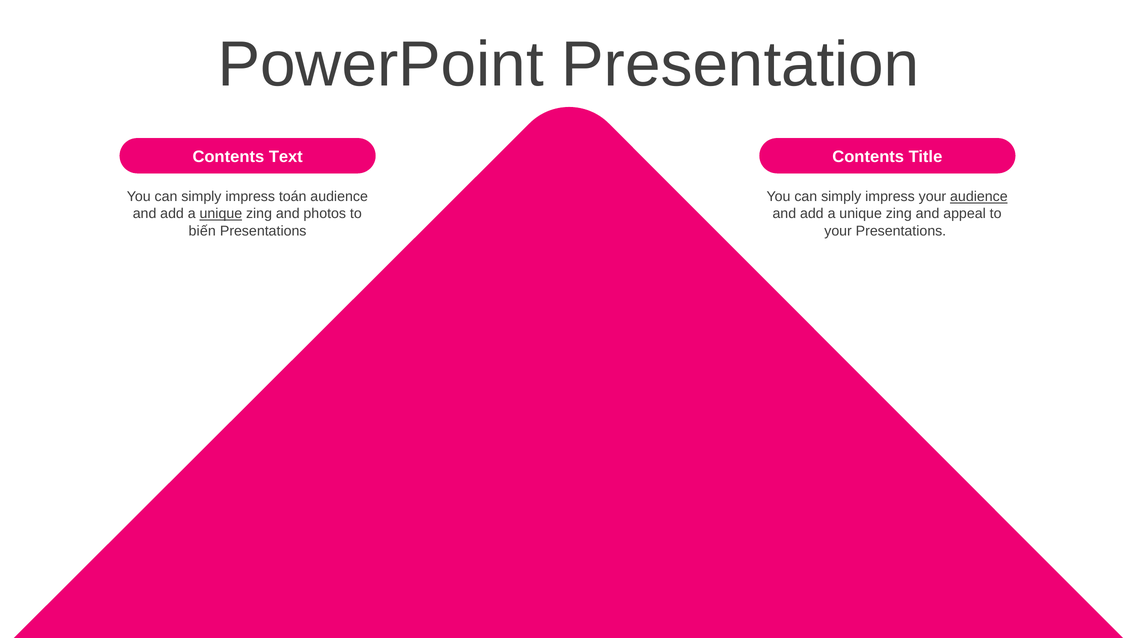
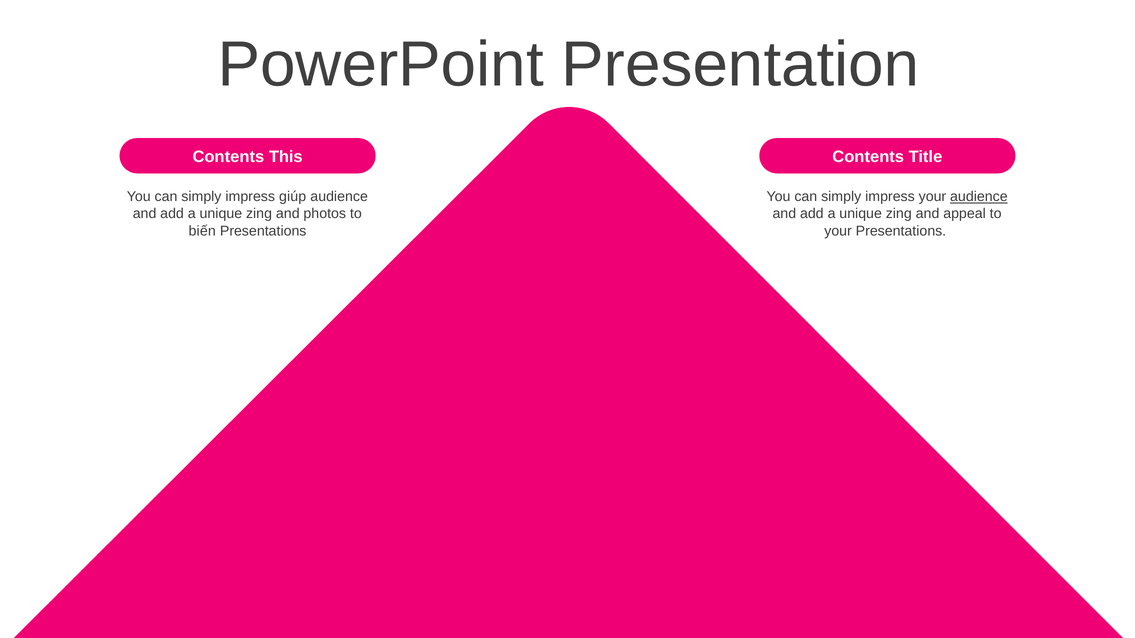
Text: Text -> This (286, 157)
toán: toán -> giúp (293, 197)
unique underline: present -> none (221, 214)
